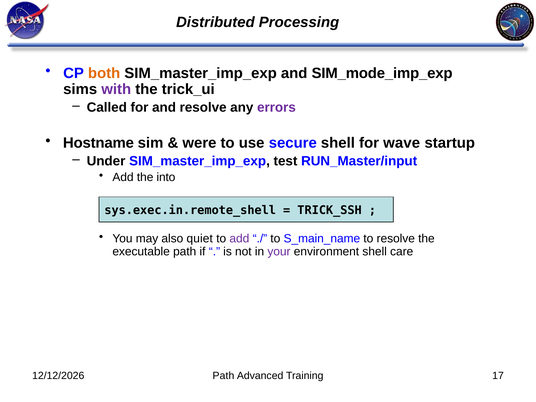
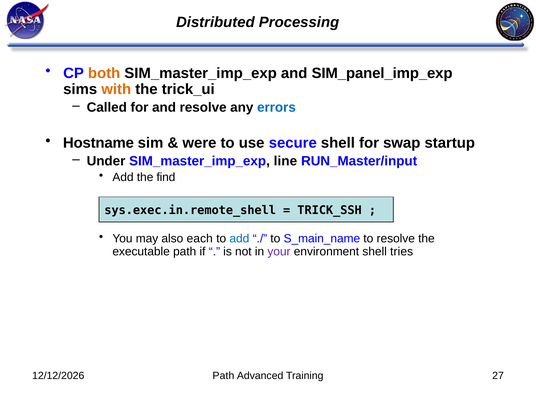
SIM_mode_imp_exp: SIM_mode_imp_exp -> SIM_panel_imp_exp (382, 73)
with colour: purple -> orange (116, 89)
errors colour: purple -> blue (276, 107)
wave: wave -> swap (402, 143)
test: test -> line (285, 161)
into: into -> find (166, 177)
quiet: quiet -> each (200, 239)
add colour: purple -> blue (239, 239)
care: care -> tries (402, 252)
17: 17 -> 27 (498, 376)
